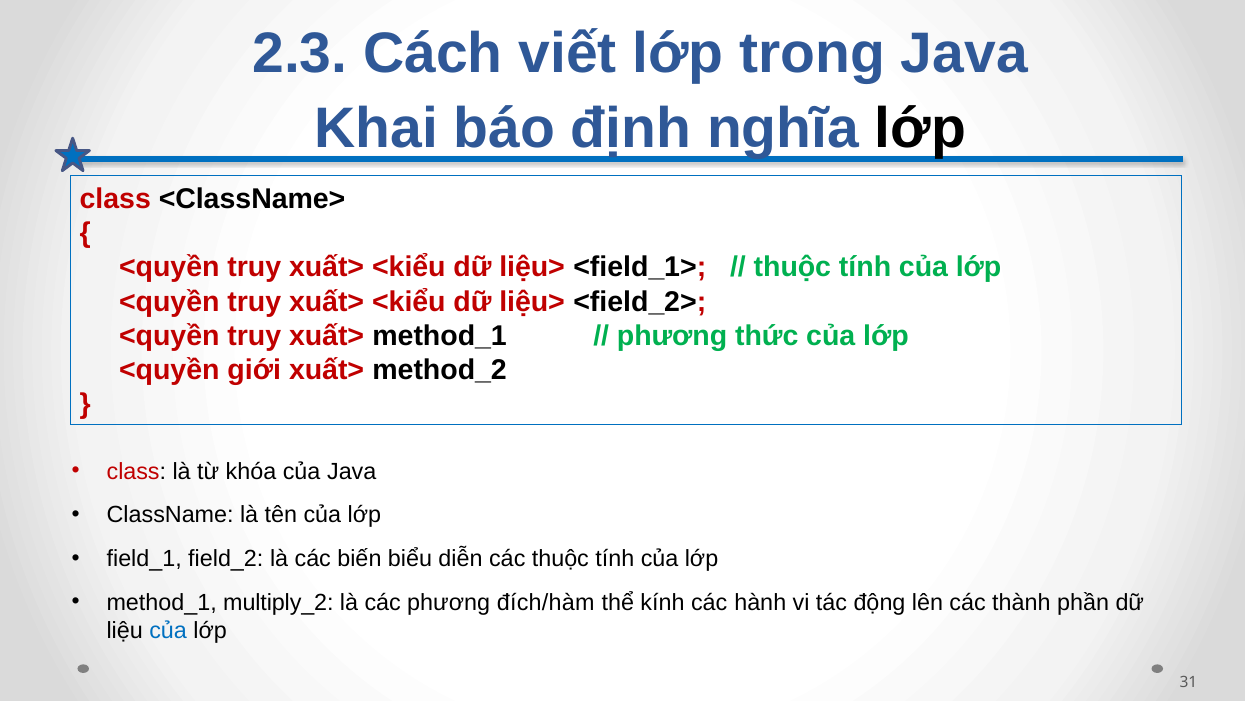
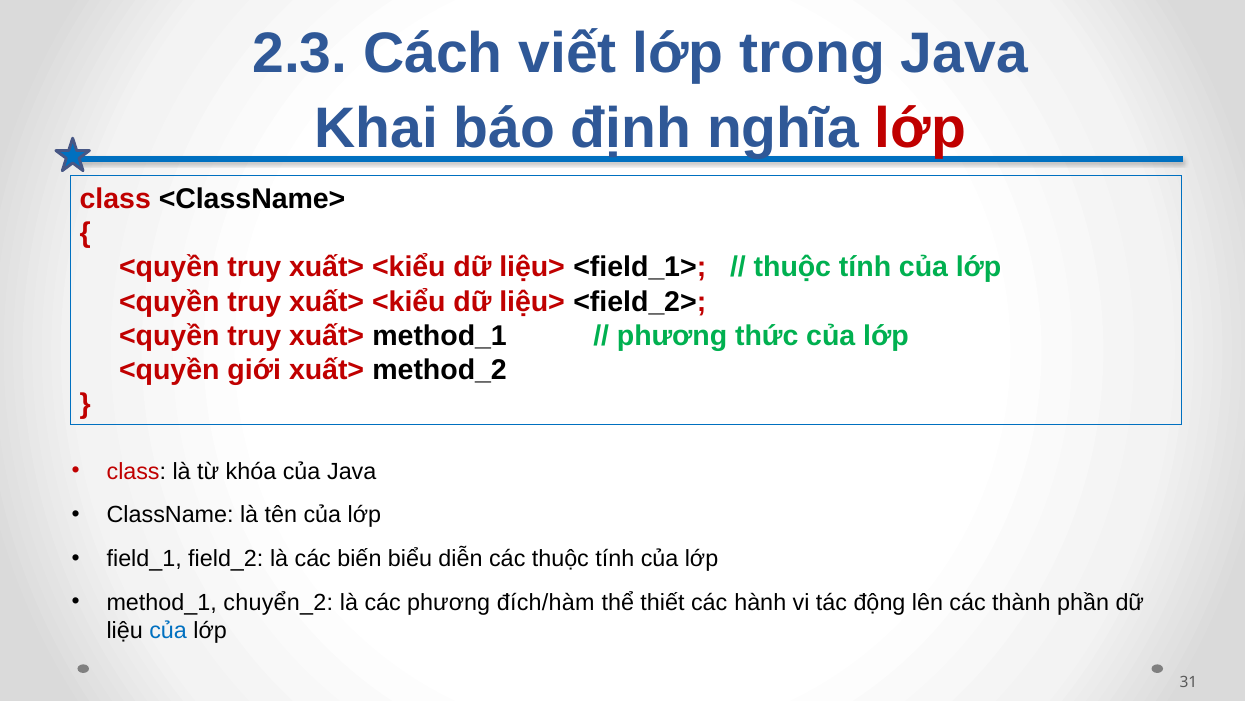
lớp colour: black -> red (920, 128)
multiply_2: multiply_2 -> chuyển_2 (278, 602)
kính: kính -> thiết (663, 602)
